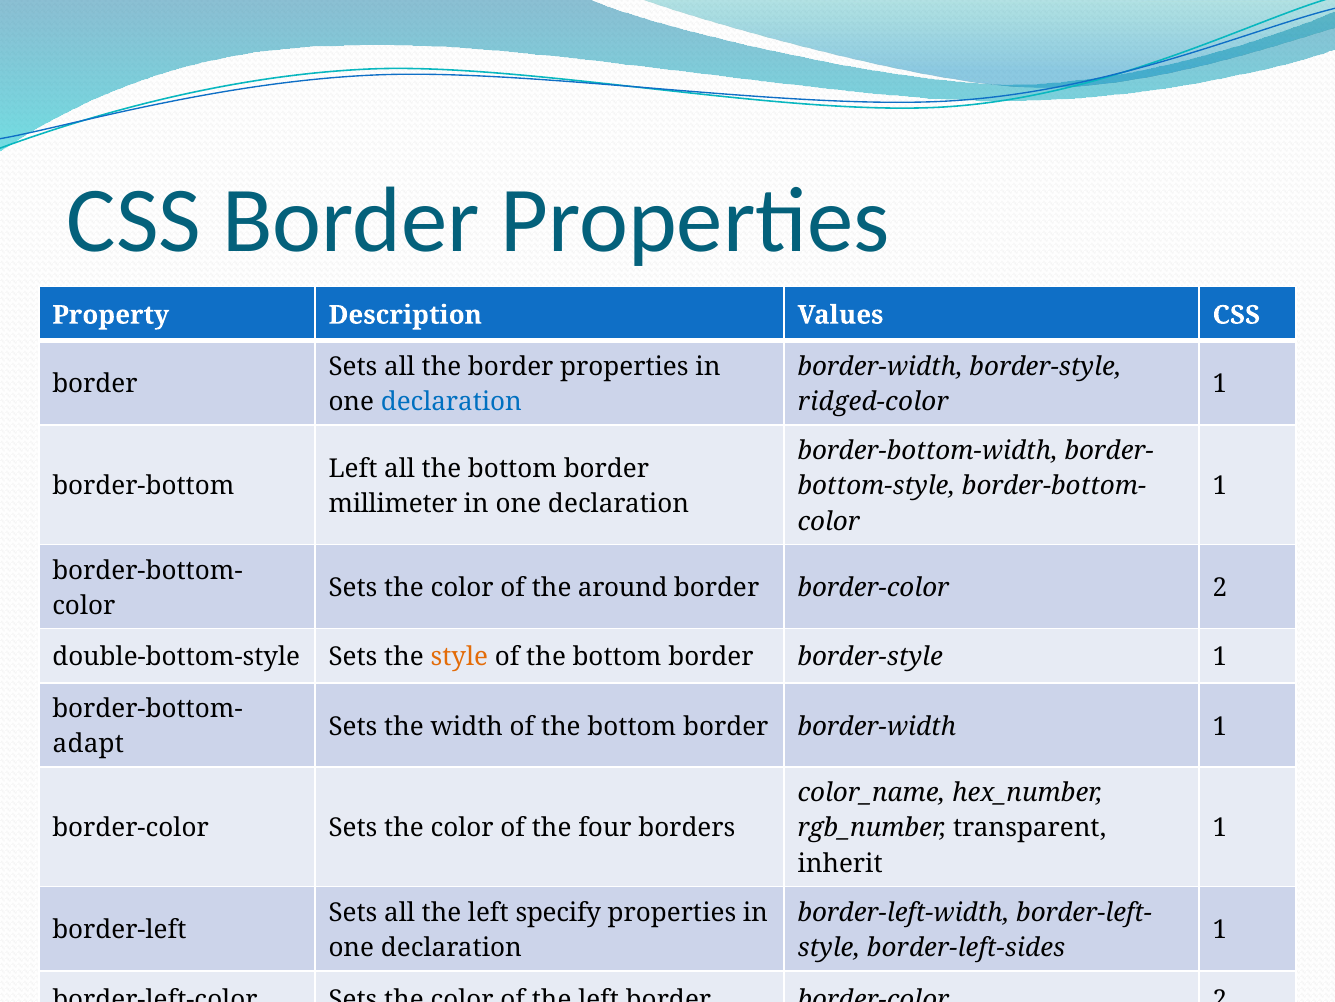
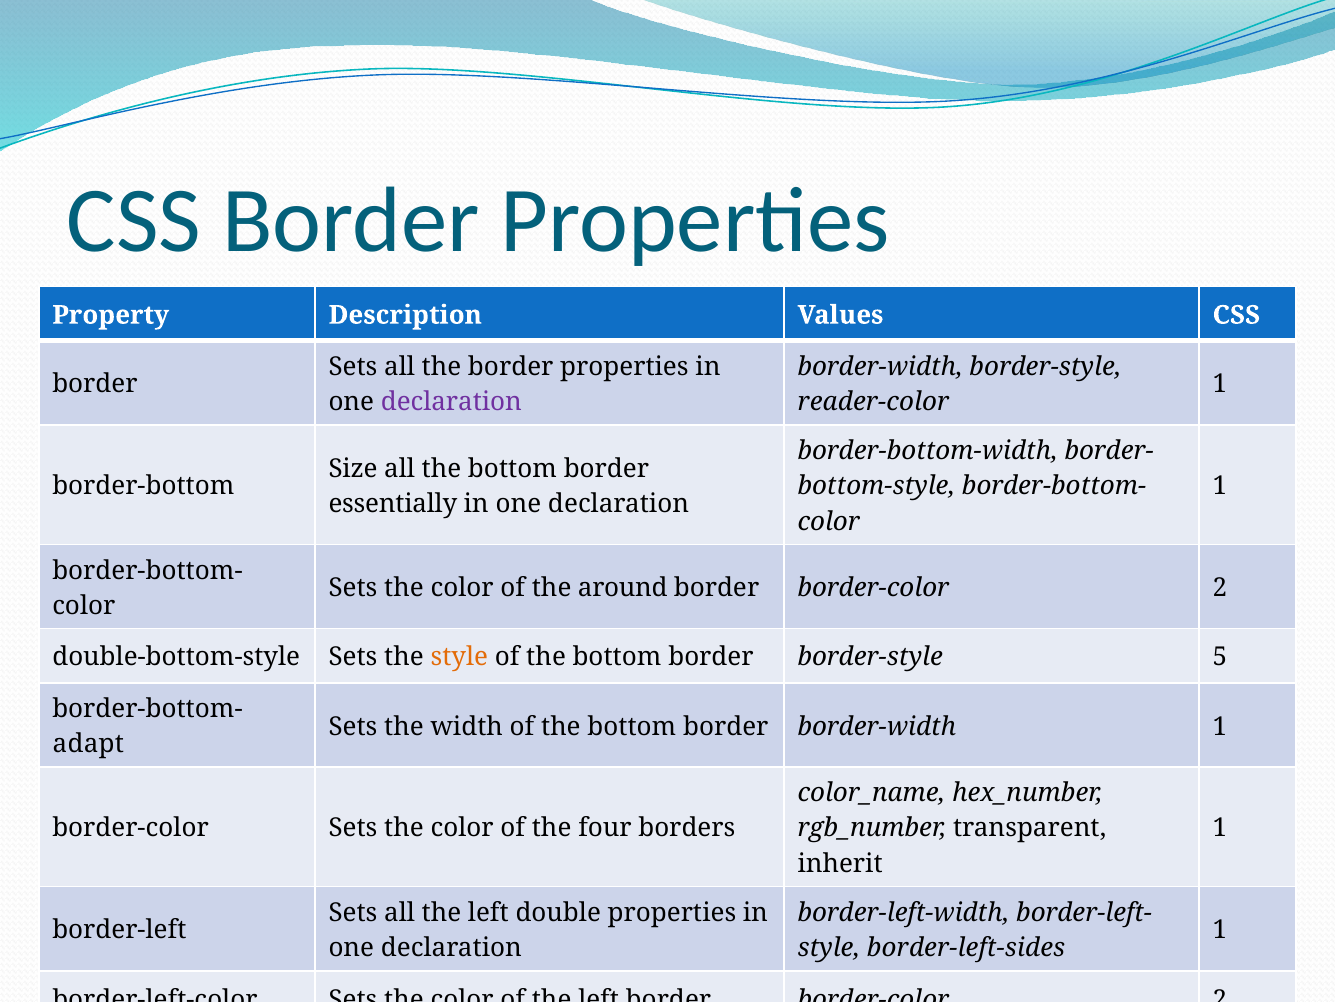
declaration colour: blue -> purple (451, 402)
ridged-color: ridged-color -> reader-color (873, 402)
Left: Left -> Size (353, 468)
millimeter: millimeter -> essentially (393, 504)
border-style 1: 1 -> 5 (1220, 657)
specify: specify -> double (558, 912)
